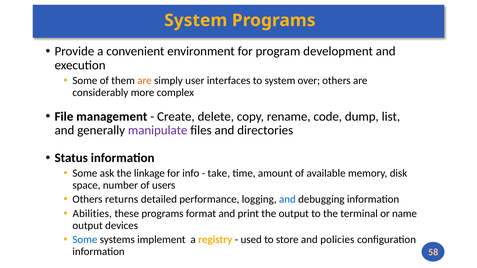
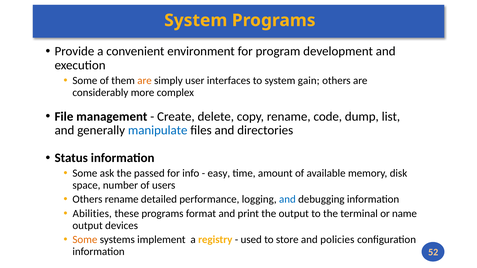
over: over -> gain (309, 81)
manipulate colour: purple -> blue (158, 131)
linkage: linkage -> passed (149, 174)
take: take -> easy (219, 174)
Others returns: returns -> rename (122, 200)
Some colour: blue -> orange (85, 240)
58: 58 -> 52 (433, 253)
